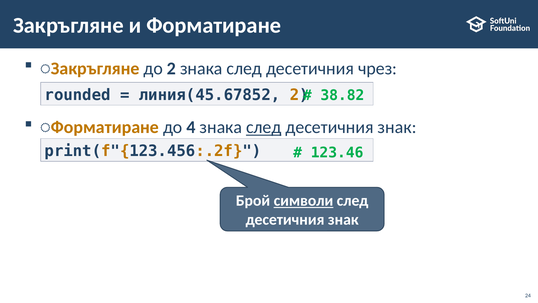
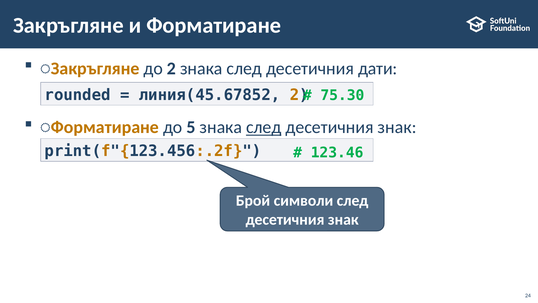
чрез: чрез -> дати (378, 68)
38.82: 38.82 -> 75.30 (342, 95)
4: 4 -> 5 (191, 127)
символи underline: present -> none (303, 201)
